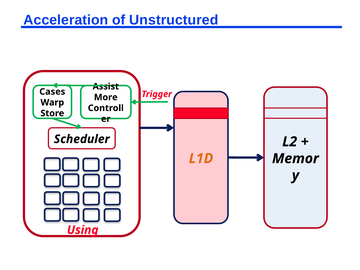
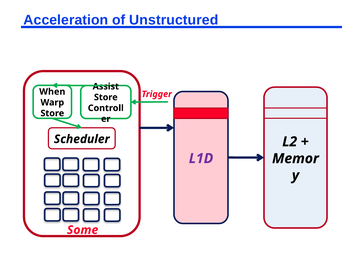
Cases: Cases -> When (52, 92)
More: More -> Store (106, 97)
L1D colour: orange -> purple (201, 158)
Using: Using -> Some (83, 230)
